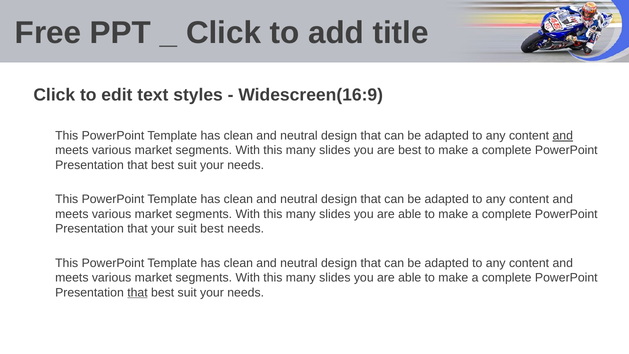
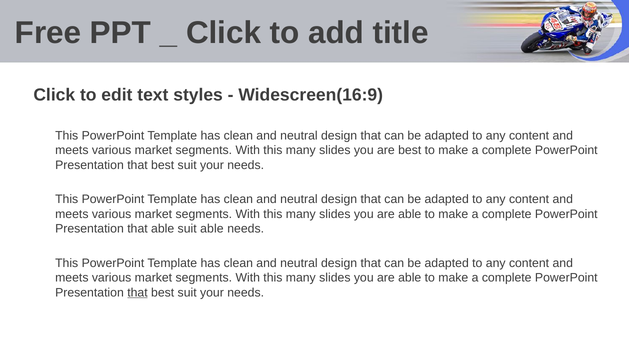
and underline: present -> none (563, 136)
that your: your -> able (163, 229)
suit best: best -> able (212, 229)
